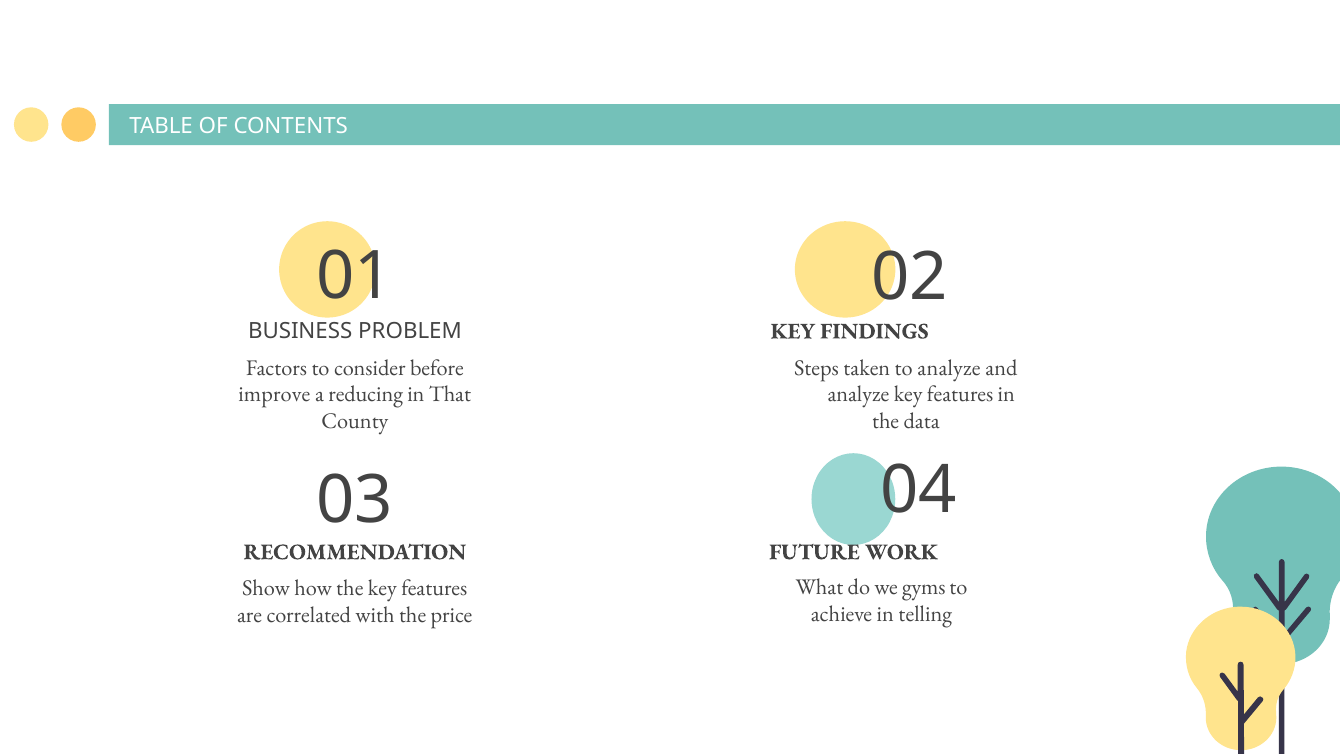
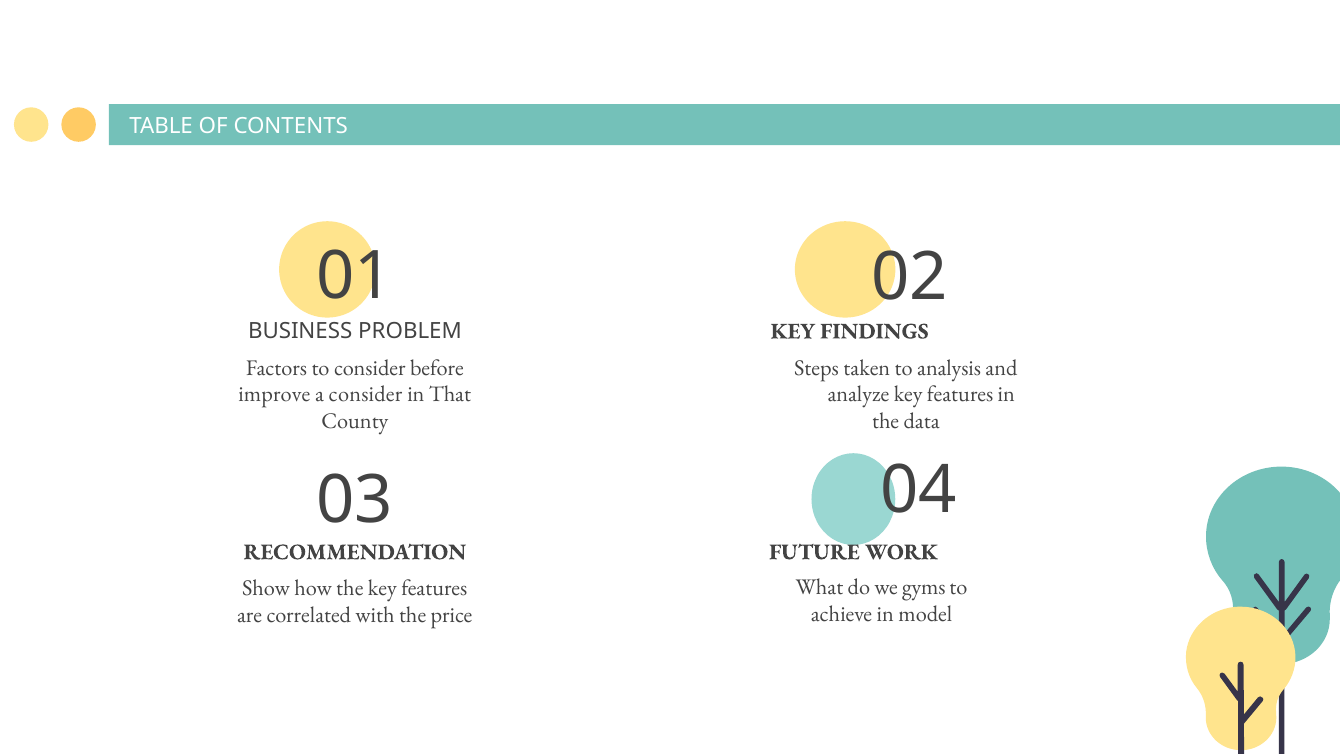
to analyze: analyze -> analysis (949, 368)
a reducing: reducing -> consider (366, 394)
telling: telling -> model (925, 614)
